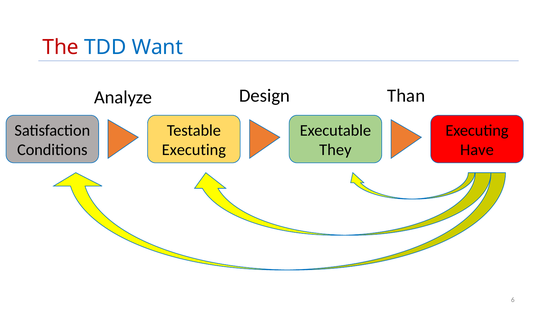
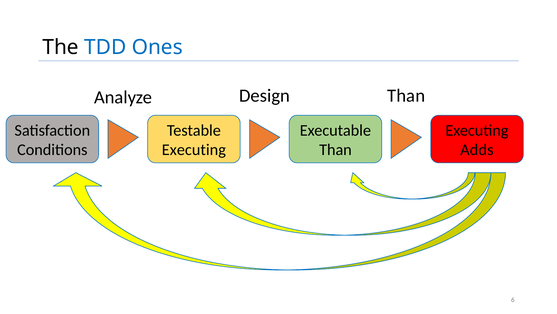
The colour: red -> black (61, 47)
Want: Want -> Ones (157, 47)
They: They -> Than (335, 150)
Have: Have -> Adds (477, 150)
